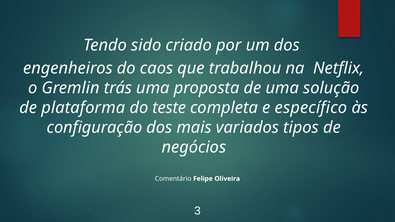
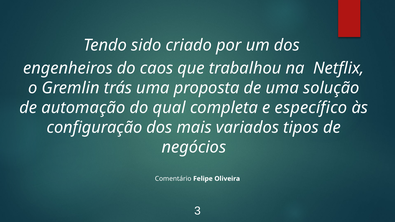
plataforma: plataforma -> automação (83, 108)
teste: teste -> qual (169, 108)
